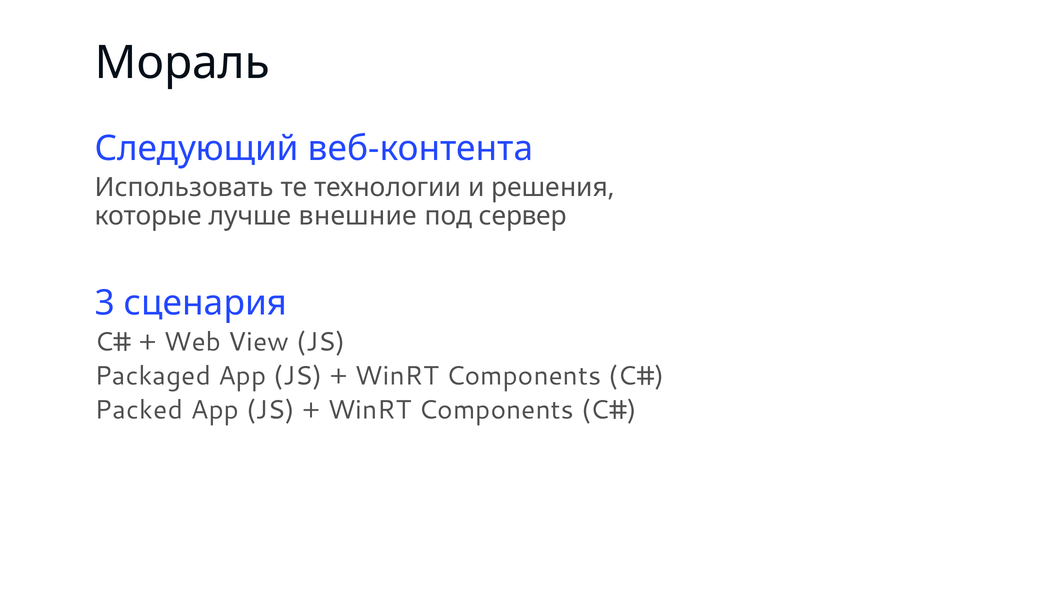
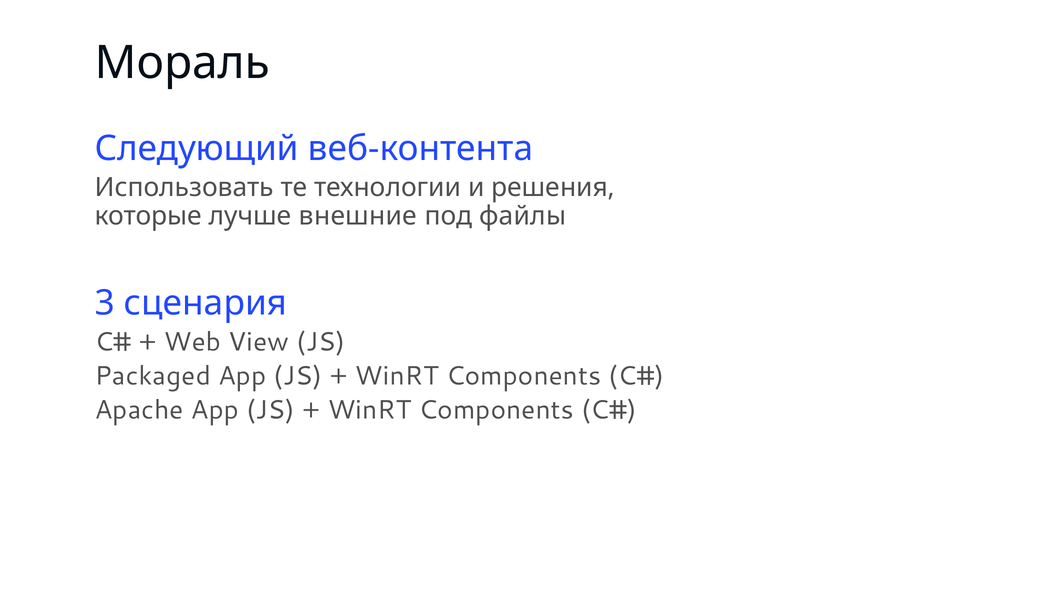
сервер: сервер -> файлы (523, 216)
Packed: Packed -> Apache (139, 410)
